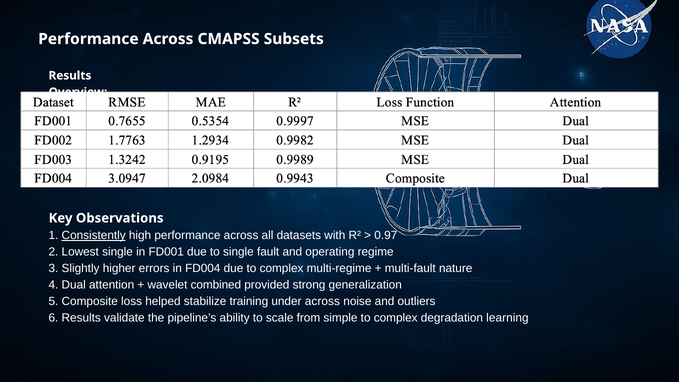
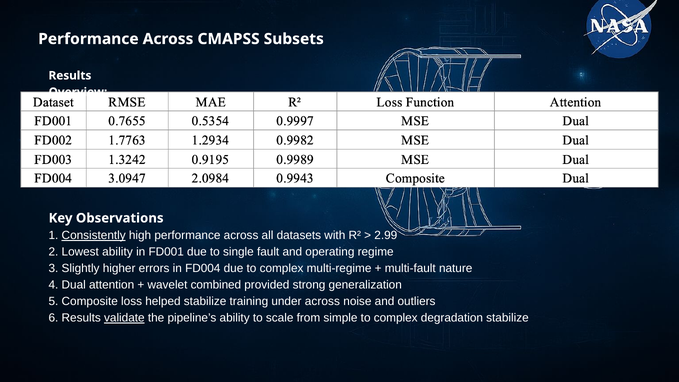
0.97: 0.97 -> 2.99 (386, 235)
Lowest single: single -> ability (117, 252)
validate underline: none -> present (124, 318)
degradation learning: learning -> stabilize (507, 318)
